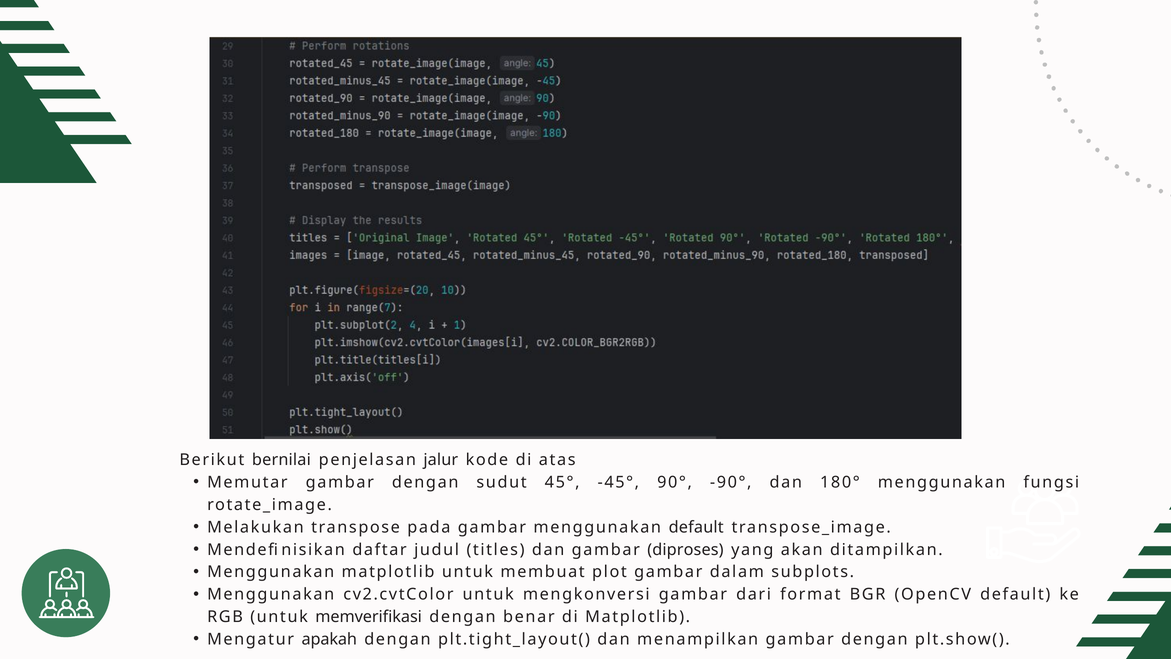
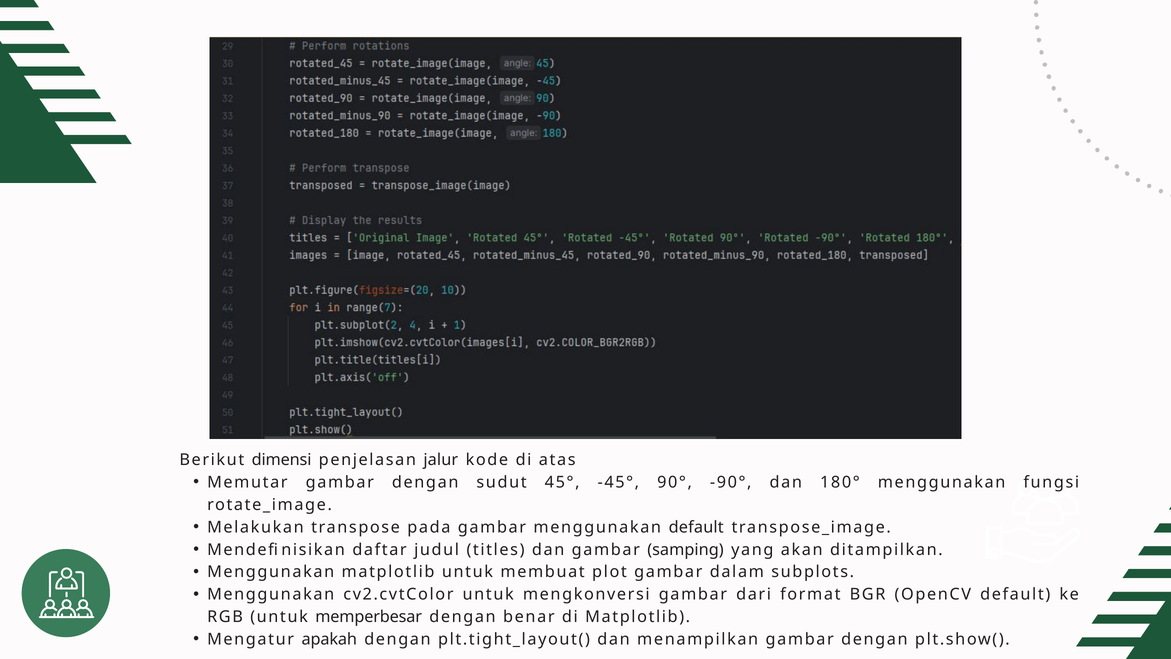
bernilai: bernilai -> dimensi (282, 460)
diproses: diproses -> samping (685, 549)
memverifikasi: memverifikasi -> memperbesar (369, 617)
